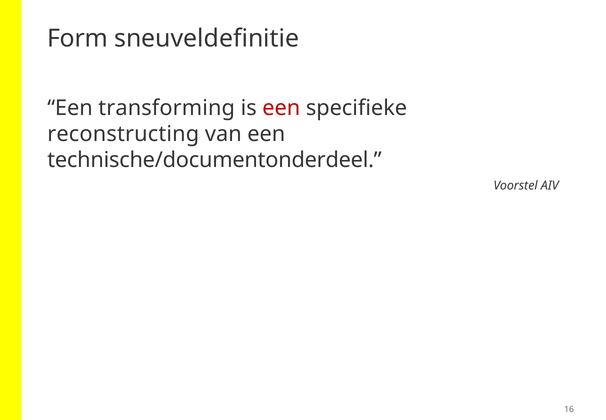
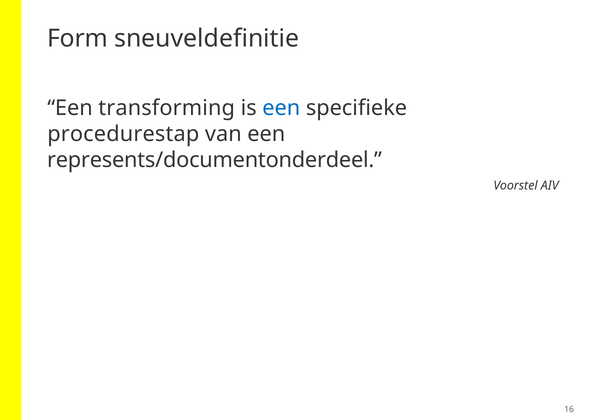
een colour: red -> blue (281, 108)
reconstructing: reconstructing -> procedurestap (123, 134)
technische/documentonderdeel: technische/documentonderdeel -> represents/documentonderdeel (214, 160)
